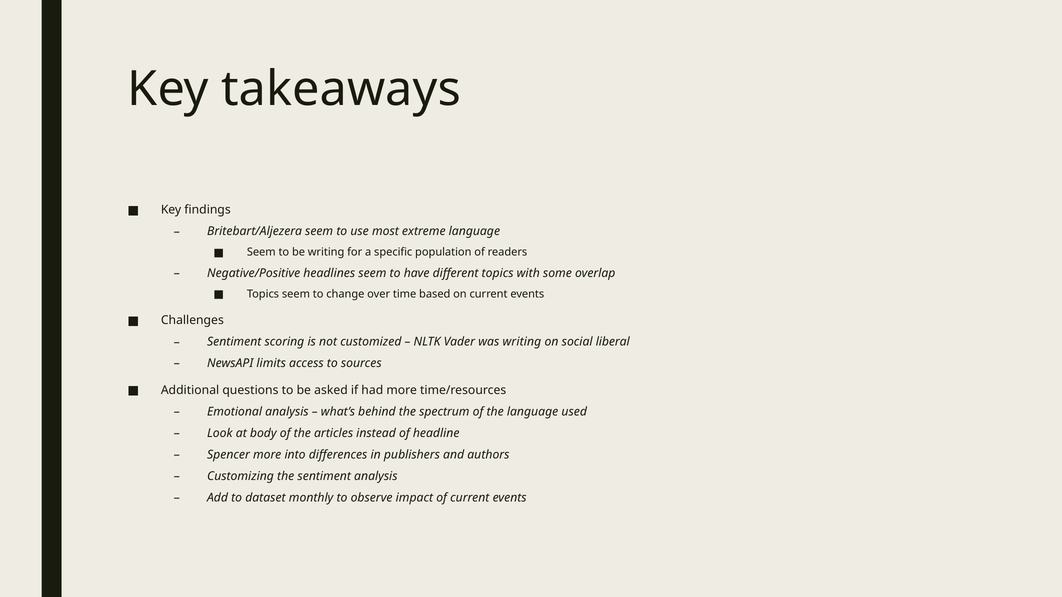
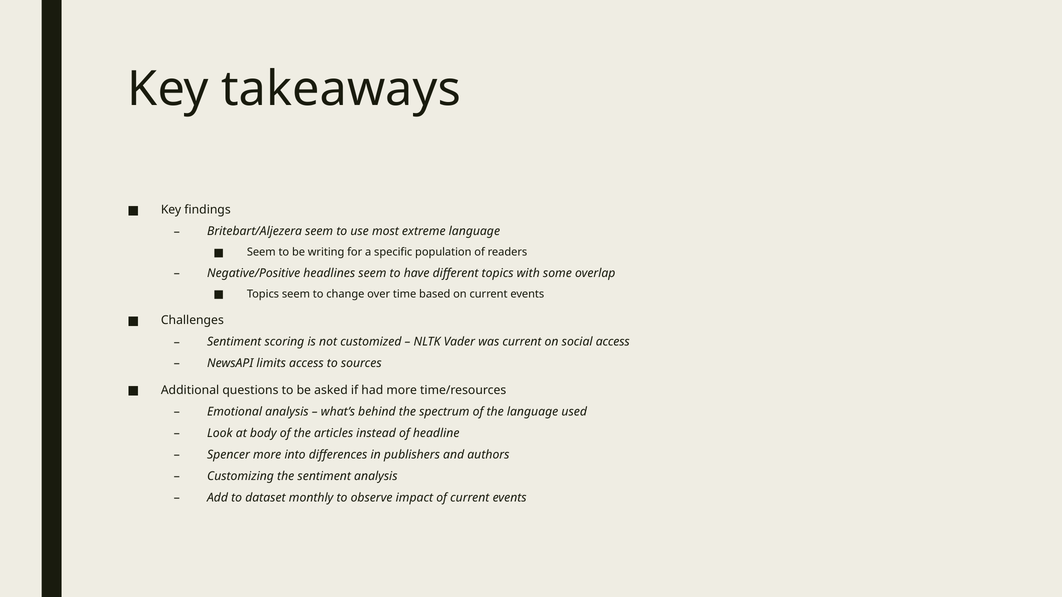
was writing: writing -> current (522, 342)
social liberal: liberal -> access (613, 342)
